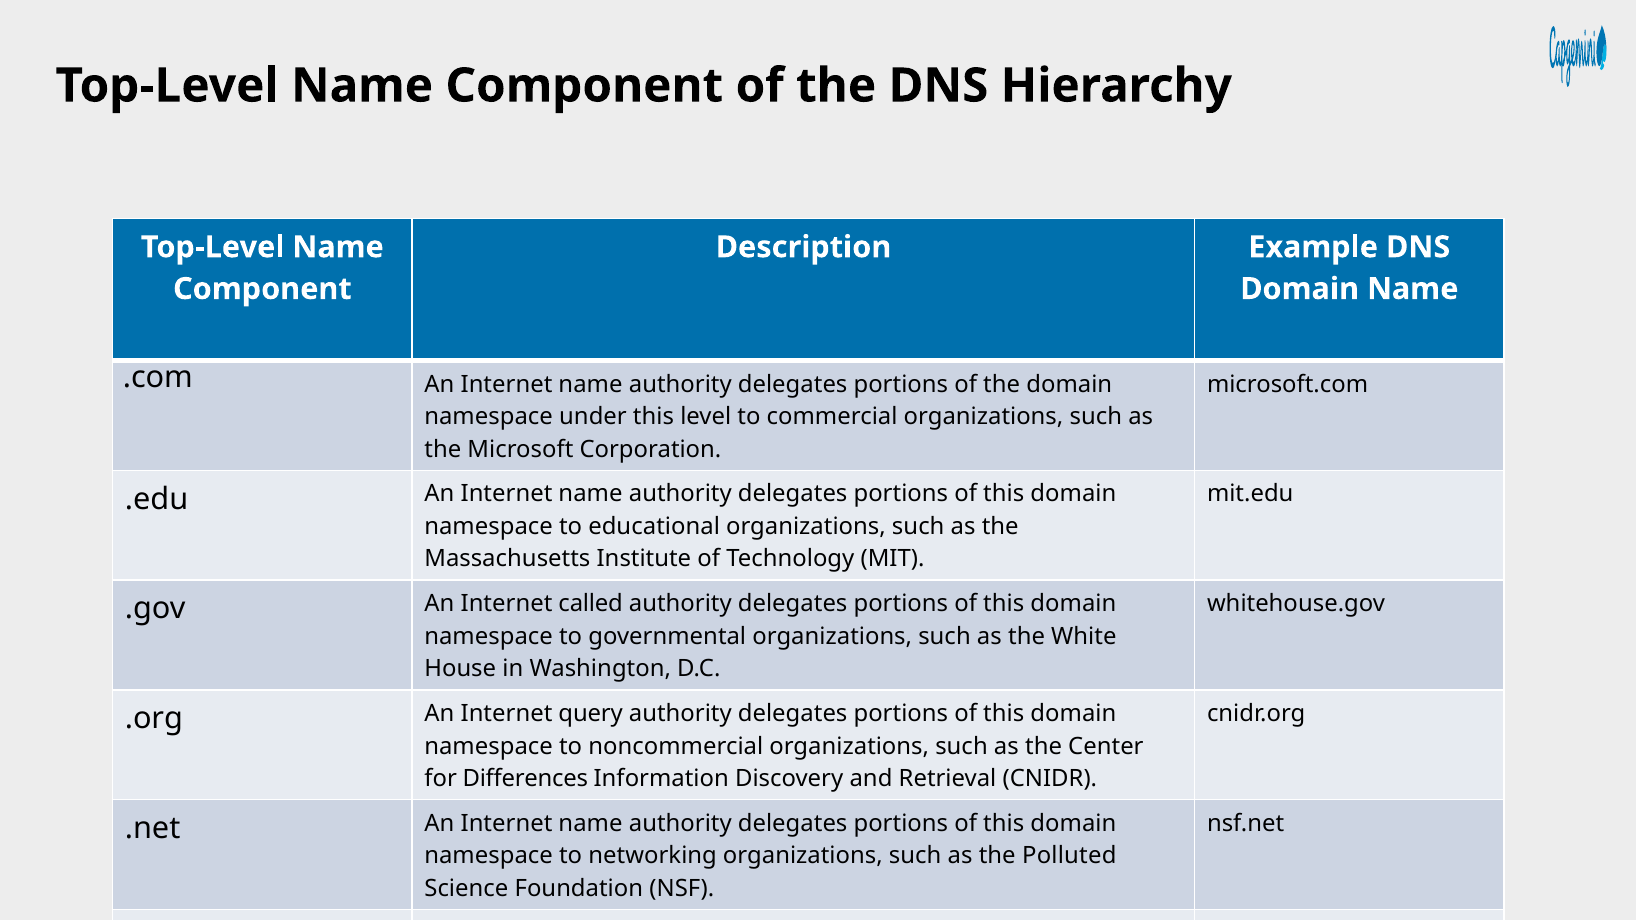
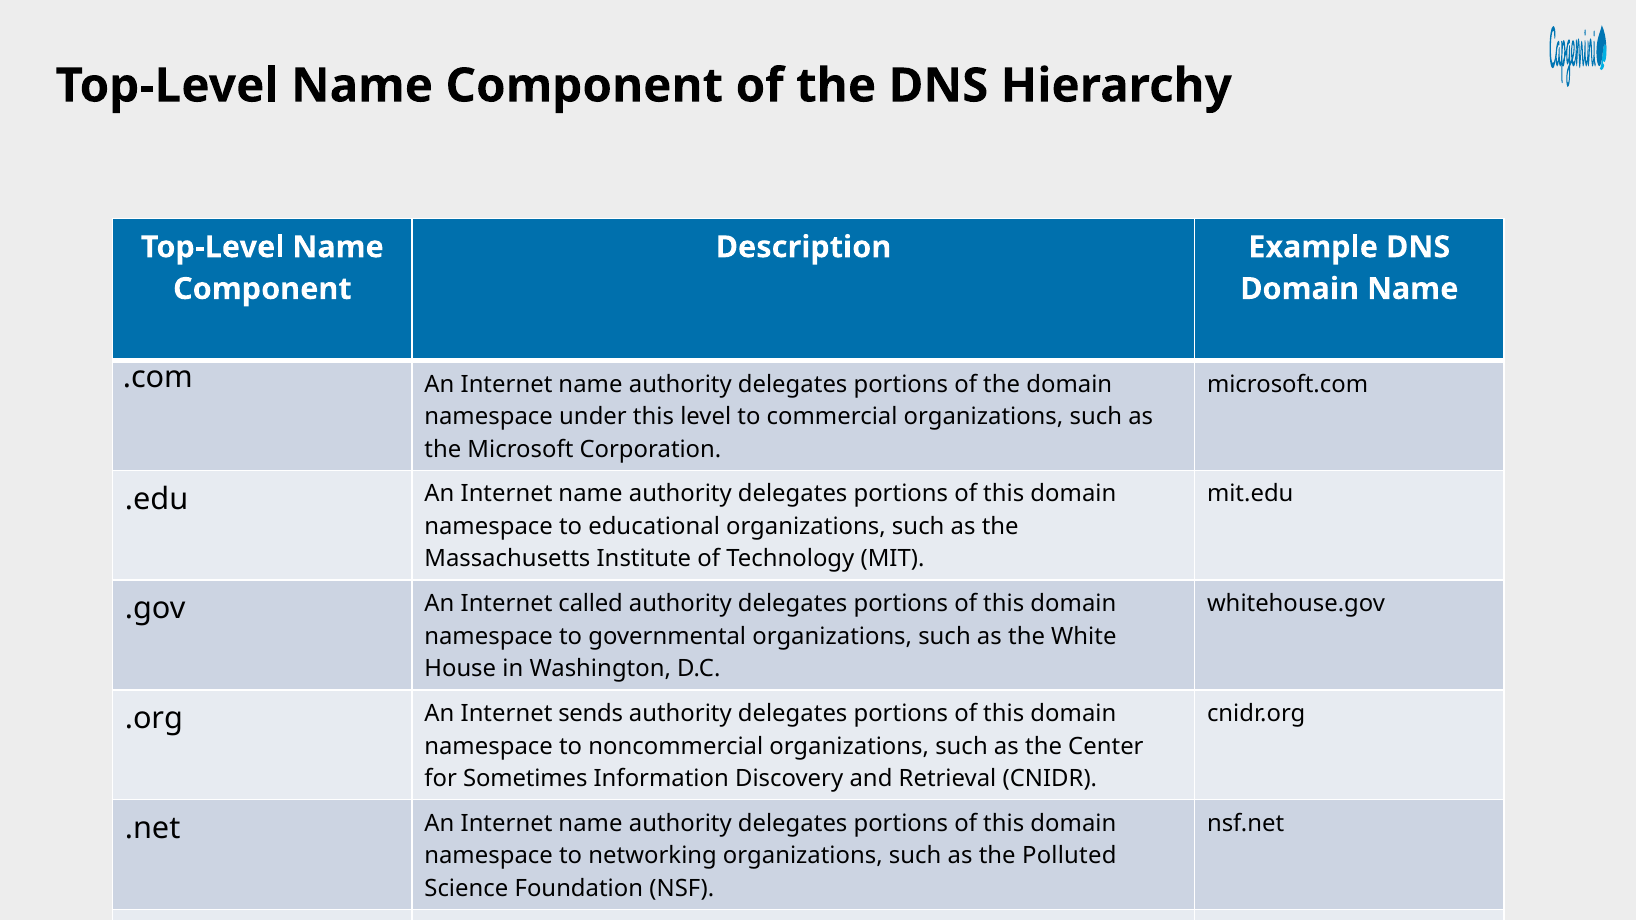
query: query -> sends (591, 714)
Differences: Differences -> Sometimes (525, 779)
